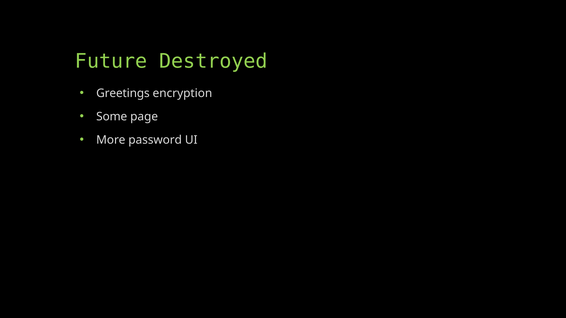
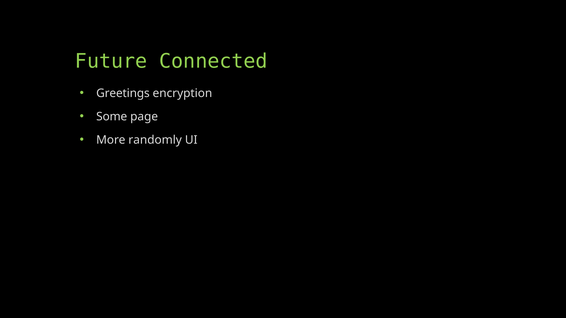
Destroyed: Destroyed -> Connected (213, 61)
password: password -> randomly (155, 140)
